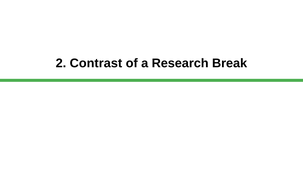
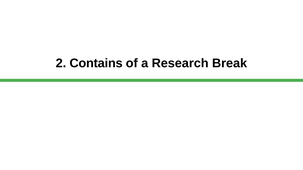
Contrast: Contrast -> Contains (96, 63)
